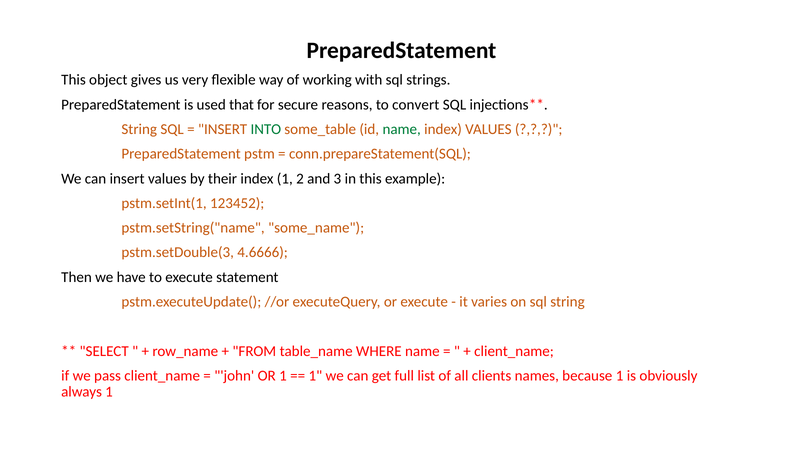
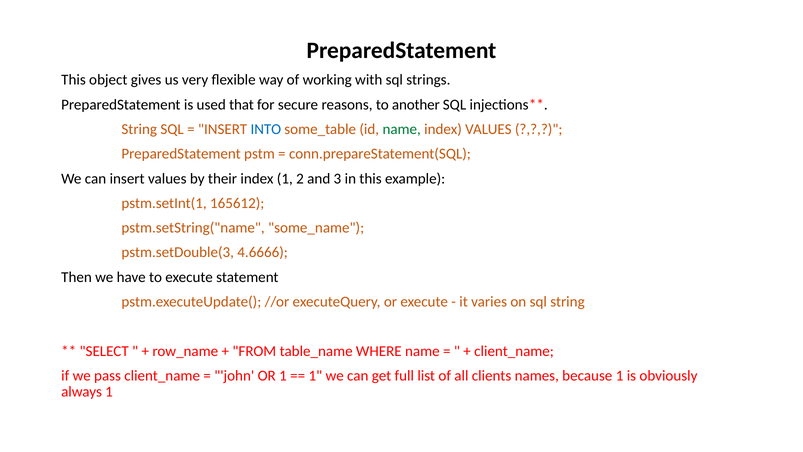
convert: convert -> another (416, 105)
INTO colour: green -> blue (266, 129)
123452: 123452 -> 165612 (237, 203)
